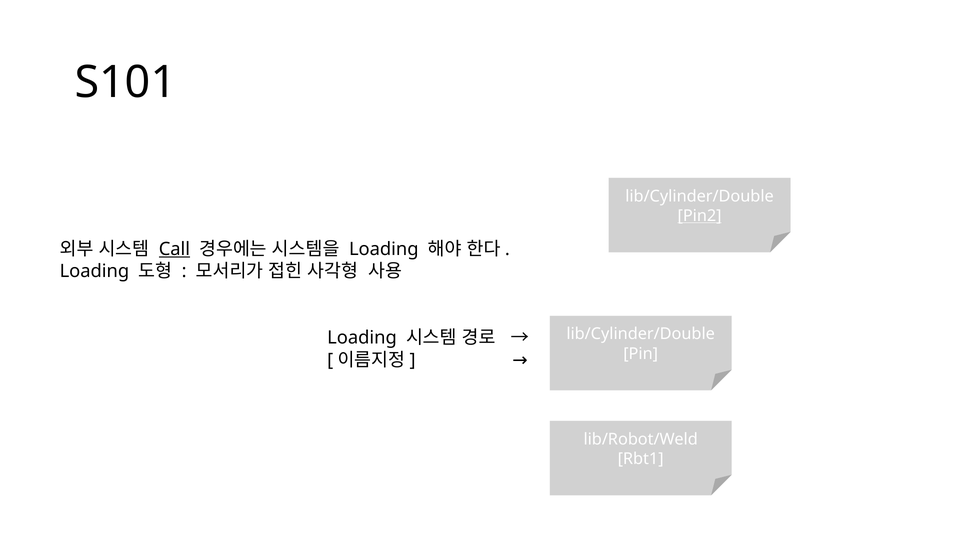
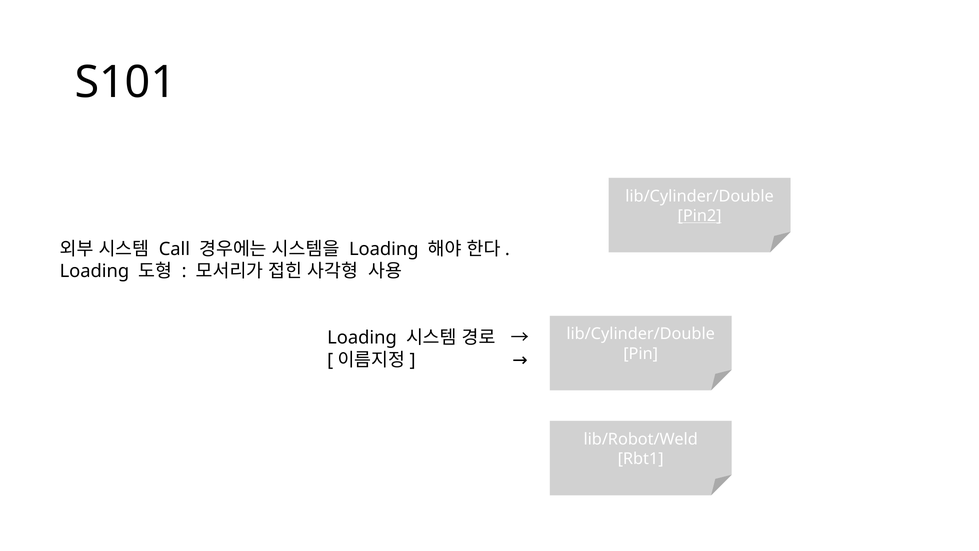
Call underline: present -> none (174, 249)
